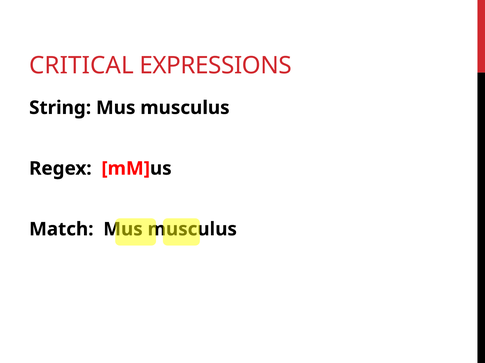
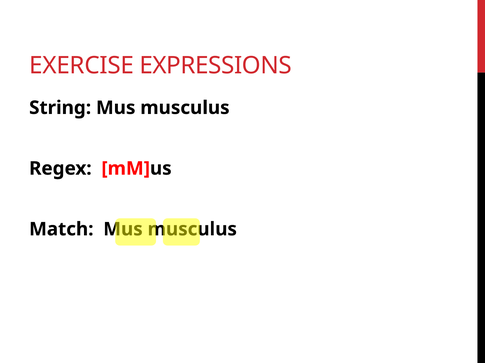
CRITICAL: CRITICAL -> EXERCISE (82, 66)
